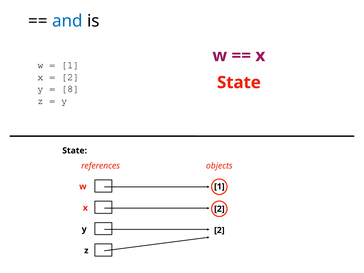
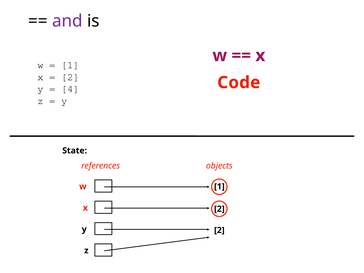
and colour: blue -> purple (67, 21)
State: State -> Code (239, 83)
8: 8 -> 4 (70, 89)
